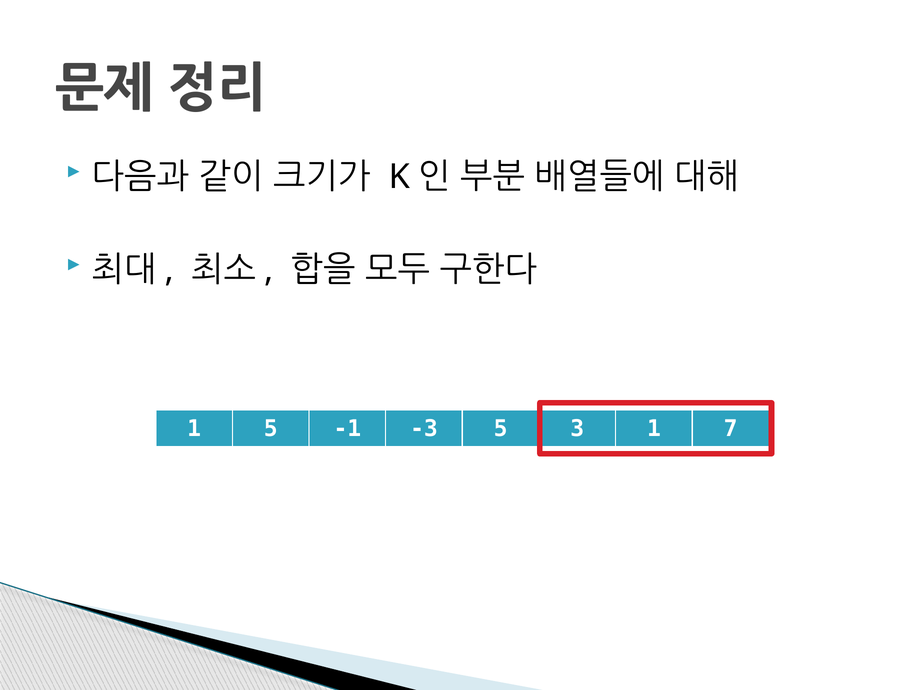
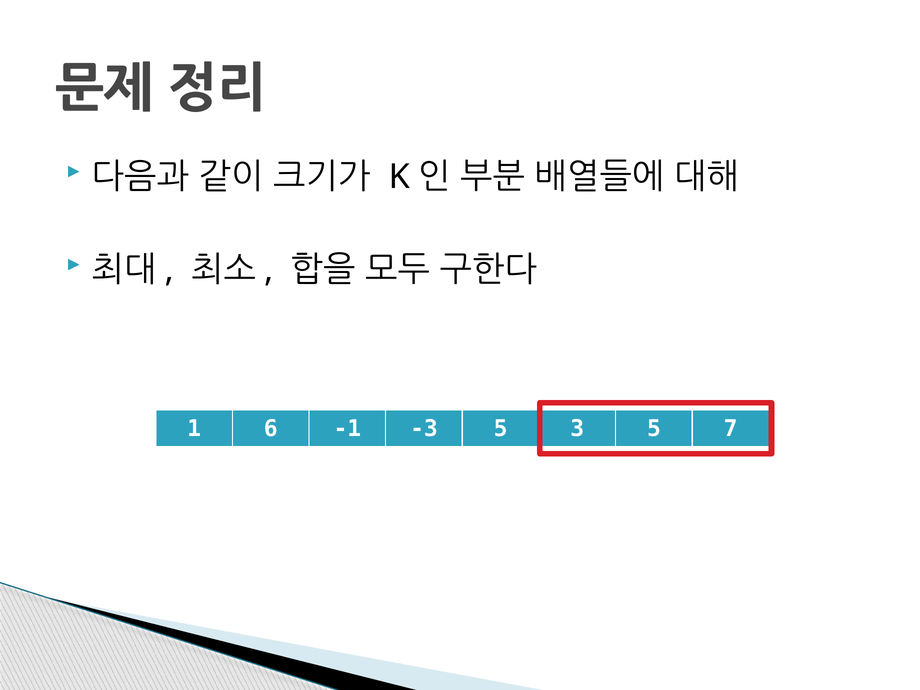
1 5: 5 -> 6 (271, 429)
3 1: 1 -> 5 (654, 429)
